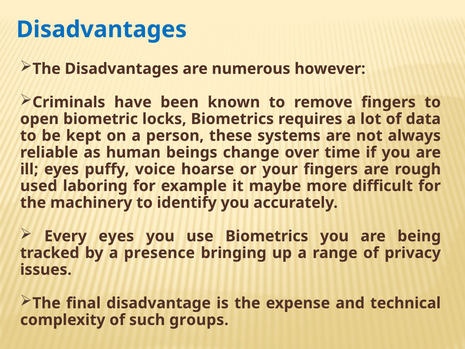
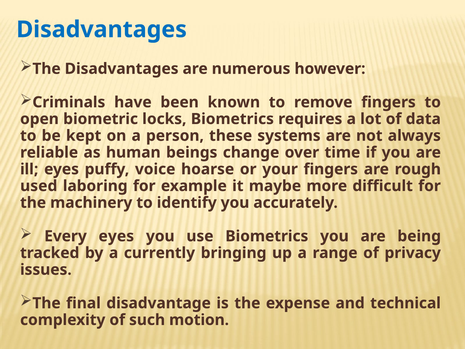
presence: presence -> currently (159, 253)
groups: groups -> motion (199, 320)
